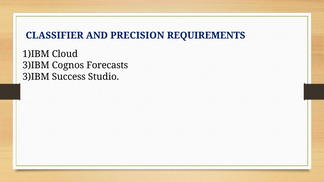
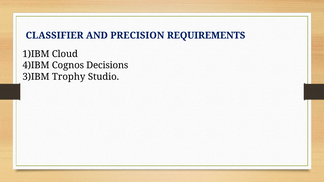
3)IBM: 3)IBM -> 4)IBM (36, 65)
Forecasts: Forecasts -> Decisions (107, 65)
Success: Success -> Trophy (69, 77)
